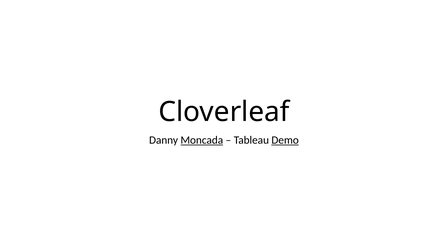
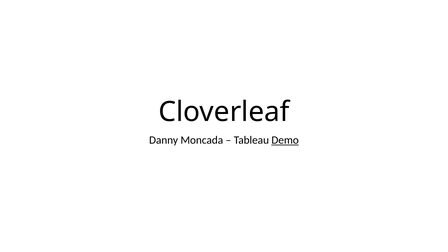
Moncada underline: present -> none (202, 140)
